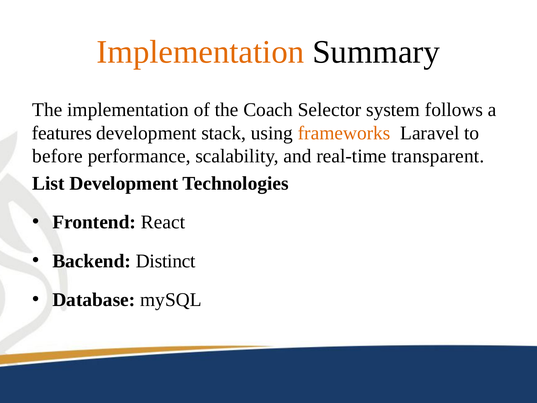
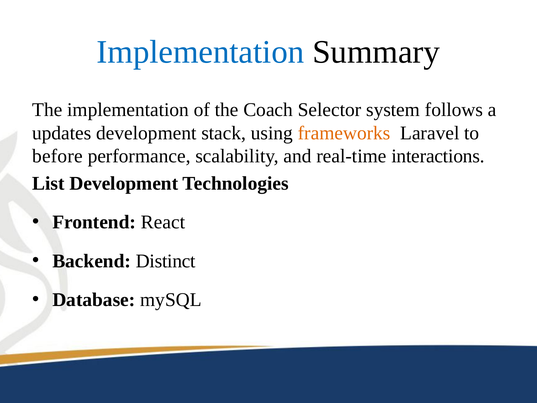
Implementation colour: orange -> blue (200, 52)
features: features -> updates (62, 133)
transparent: transparent -> interactions (438, 156)
